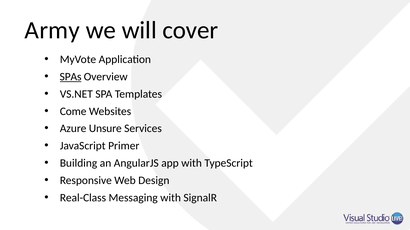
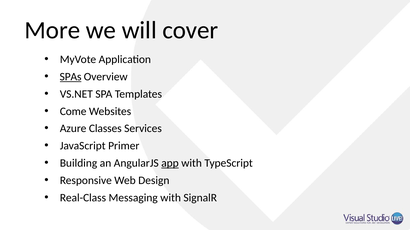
Army: Army -> More (52, 30)
Unsure: Unsure -> Classes (105, 129)
app underline: none -> present (170, 164)
